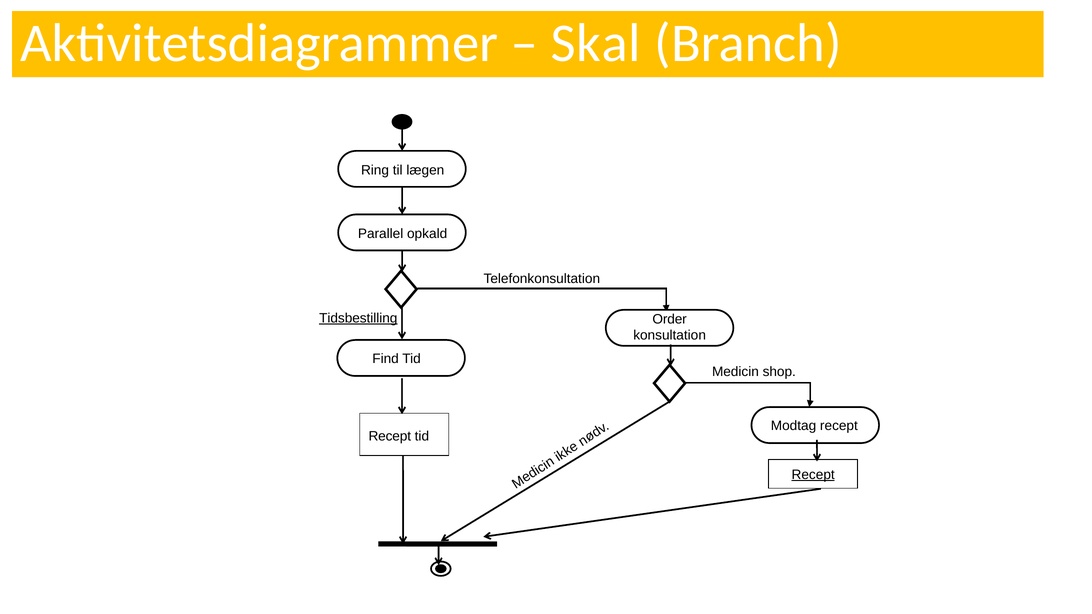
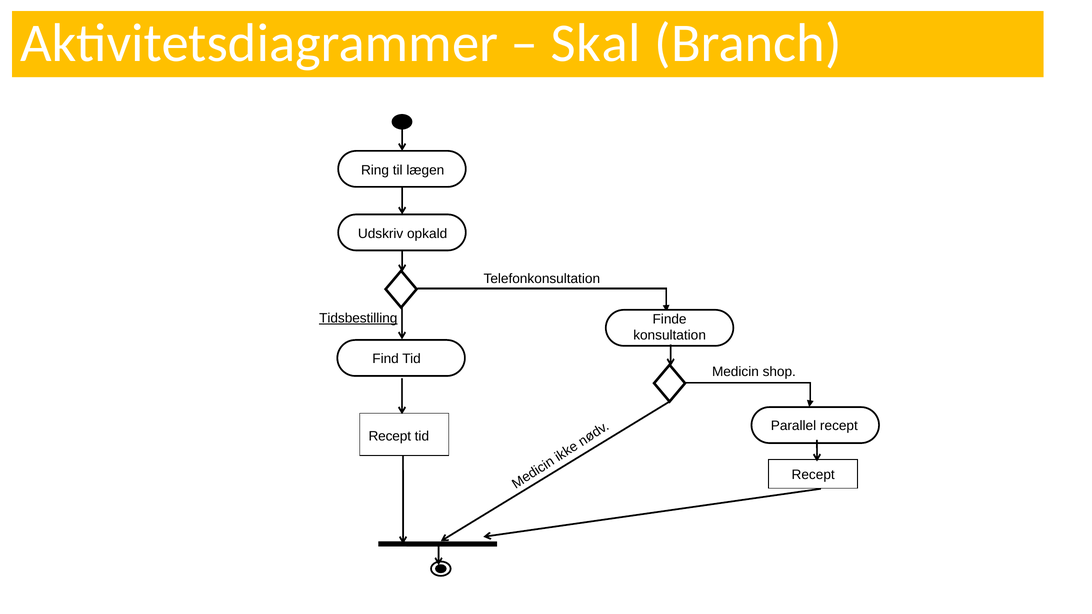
Parallel: Parallel -> Udskriv (381, 234)
Order: Order -> Finde (670, 319)
Modtag: Modtag -> Parallel (794, 426)
Recept underline: present -> none (813, 475)
